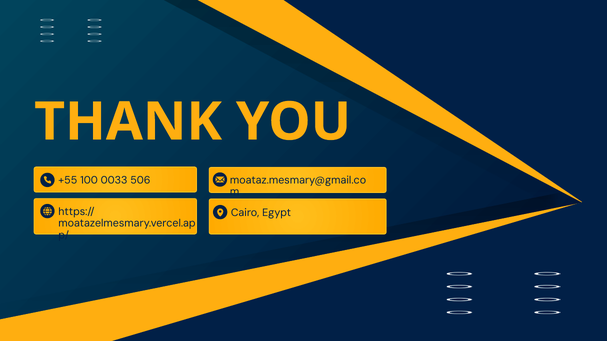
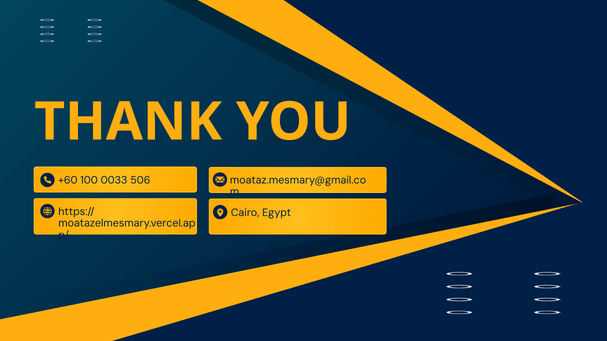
+55: +55 -> +60 (68, 181)
